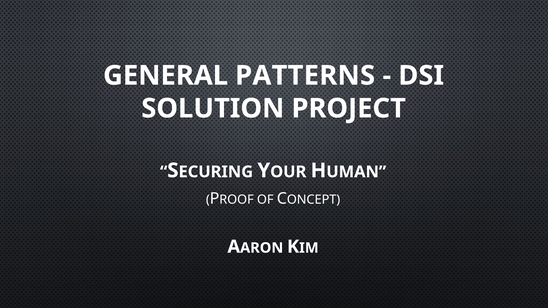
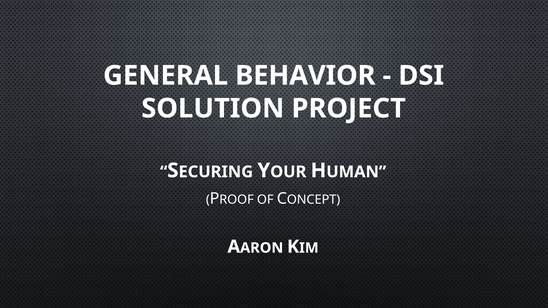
PATTERNS: PATTERNS -> BEHAVIOR (305, 76)
